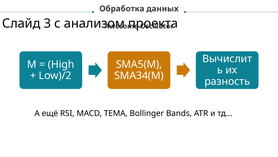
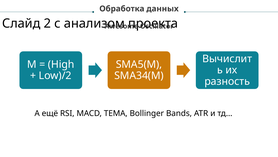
3: 3 -> 2 (47, 23)
